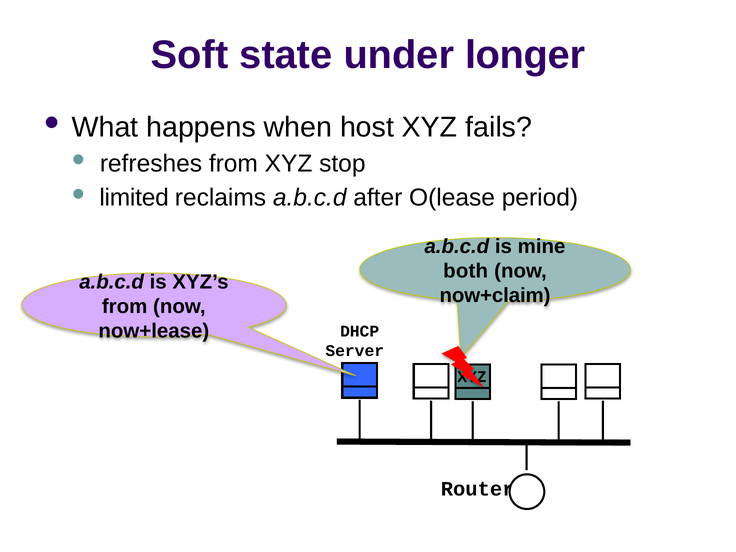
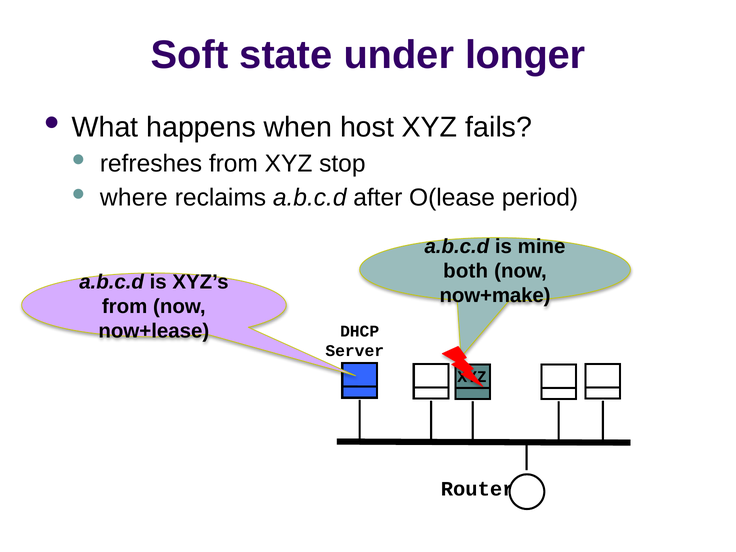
limited: limited -> where (134, 198)
now+claim: now+claim -> now+make (495, 295)
